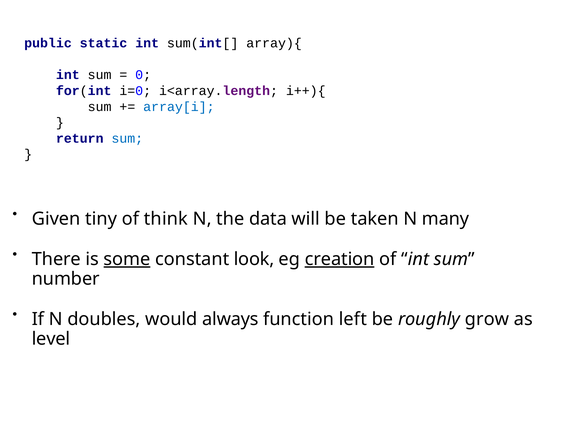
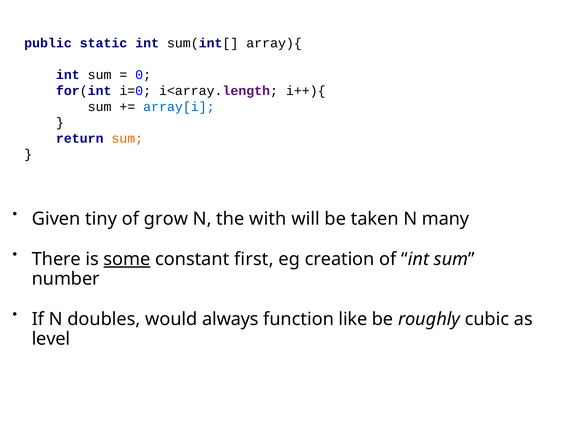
sum colour: blue -> orange (127, 138)
think: think -> grow (166, 219)
data: data -> with (268, 219)
look: look -> first (254, 259)
creation underline: present -> none (340, 259)
left: left -> like (353, 319)
grow: grow -> cubic (487, 319)
